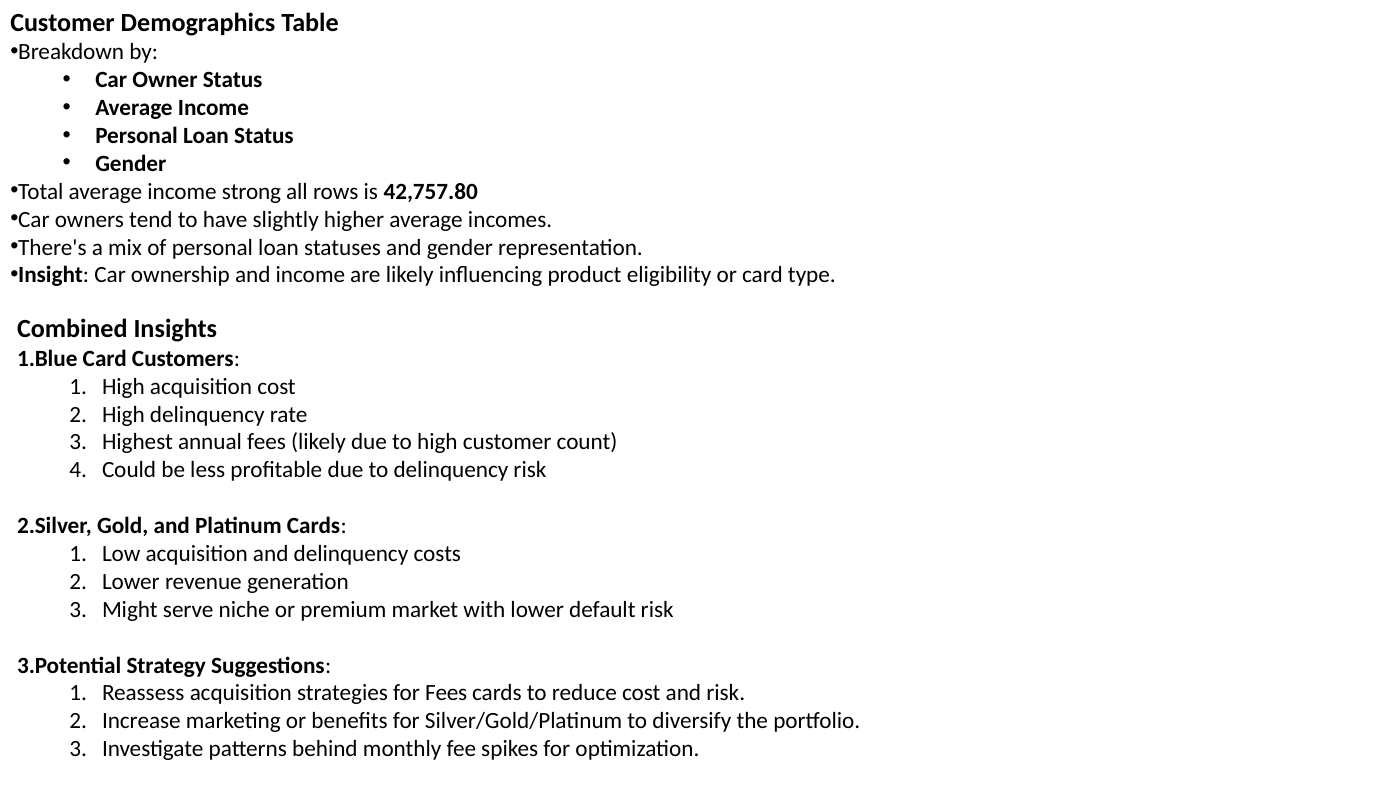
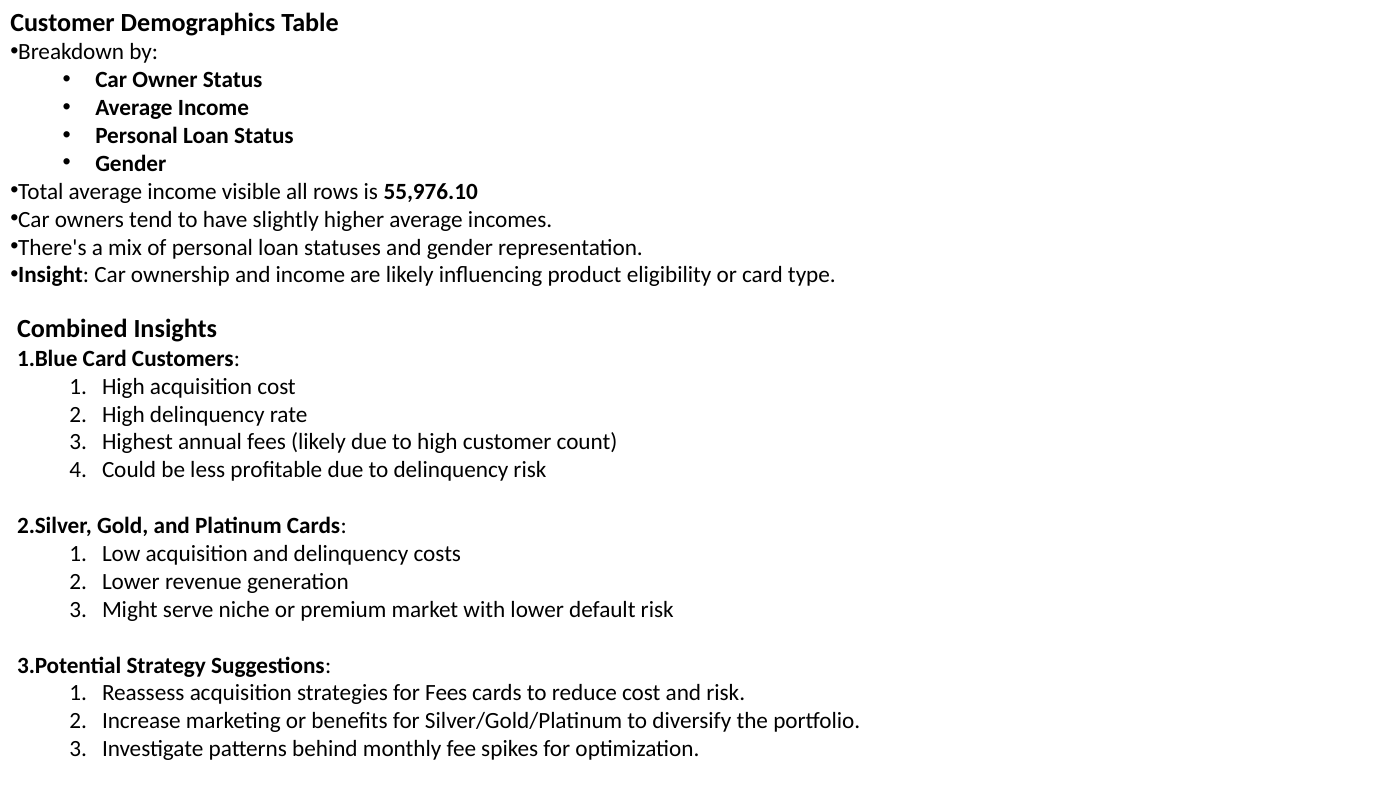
strong: strong -> visible (251, 191)
42,757.80: 42,757.80 -> 55,976.10 (431, 191)
